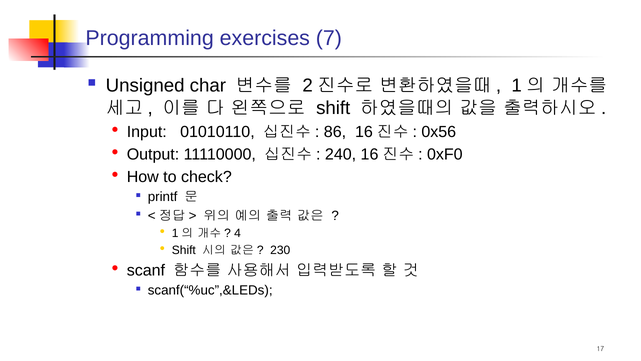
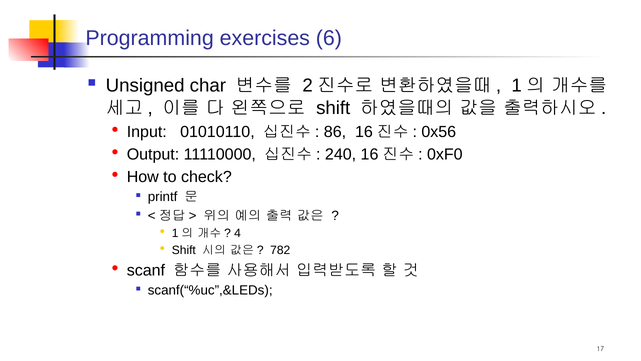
7: 7 -> 6 (329, 38)
230: 230 -> 782 (280, 250)
